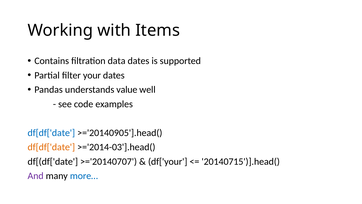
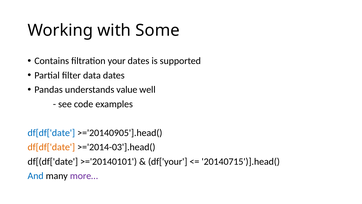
Items: Items -> Some (158, 30)
data: data -> your (117, 61)
your: your -> data (92, 75)
>='20140707: >='20140707 -> >='20140101 (109, 161)
And colour: purple -> blue (36, 176)
more… colour: blue -> purple (84, 176)
